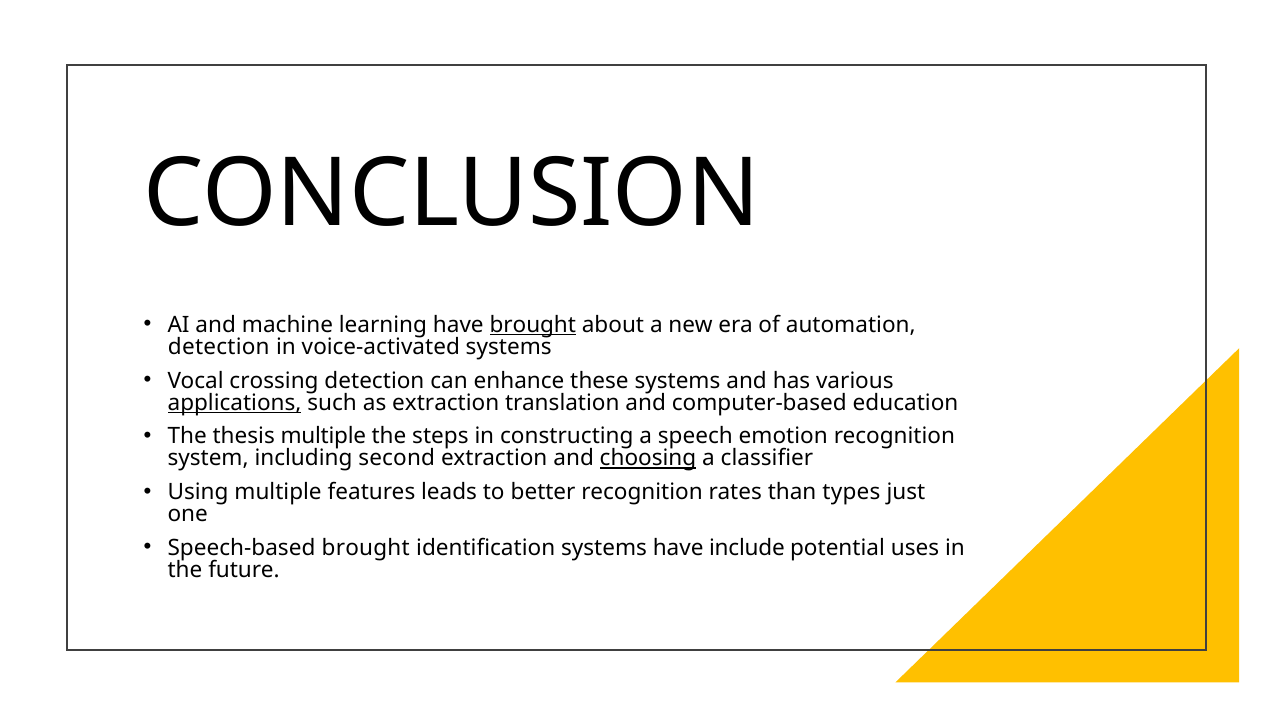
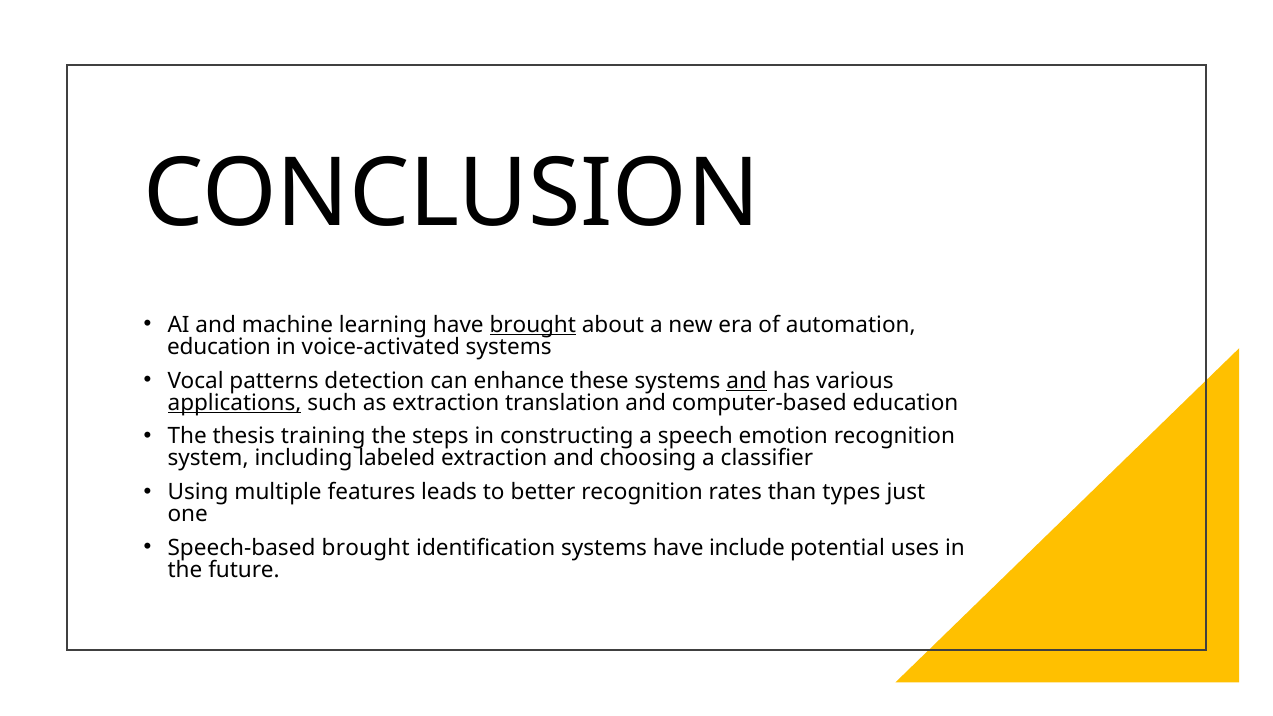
detection: detection -> education (219, 347)
crossing: crossing -> patterns (274, 381)
and underline: none -> present (747, 381)
thesis multiple: multiple -> training (323, 436)
second: second -> labeled (397, 458)
choosing underline: present -> none (648, 458)
